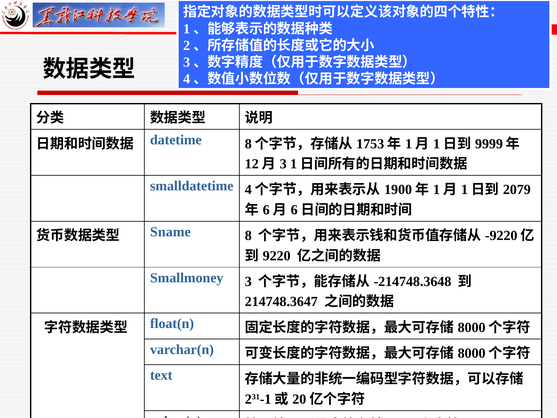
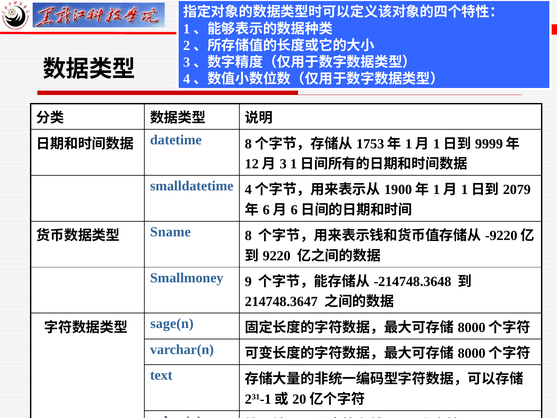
Smallmoney 3: 3 -> 9 (248, 281)
float(n: float(n -> sage(n (172, 324)
